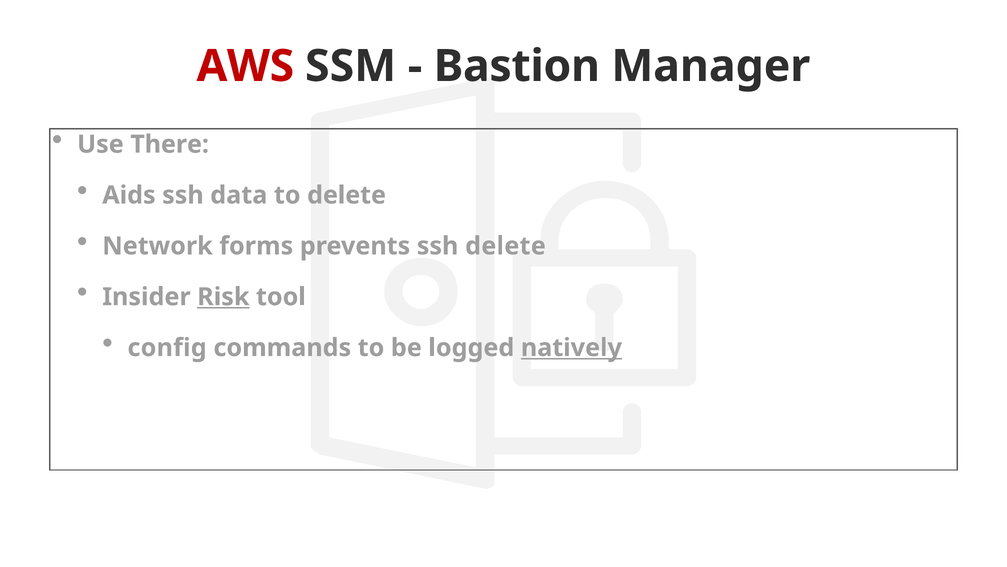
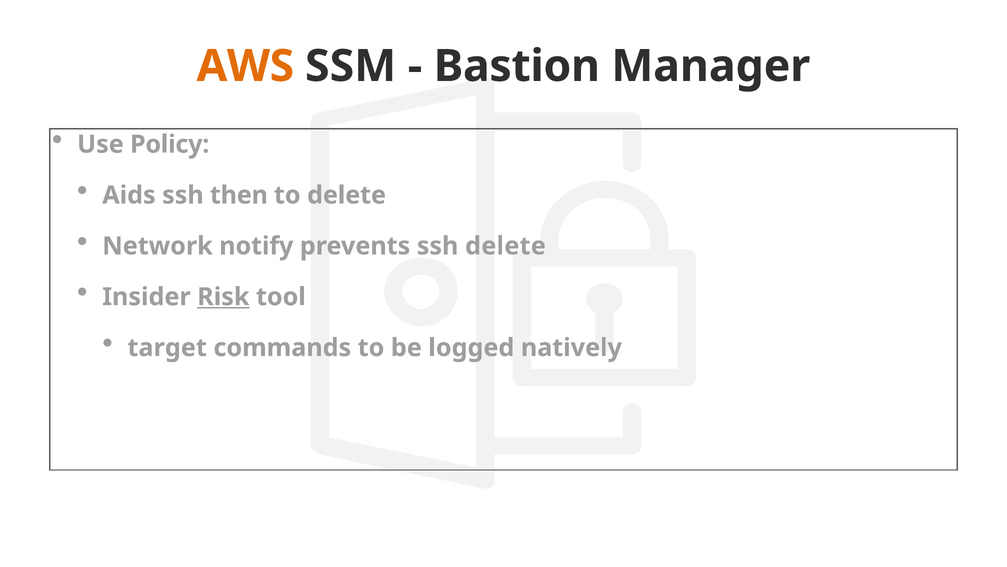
AWS colour: red -> orange (245, 66)
There: There -> Policy (170, 144)
data: data -> then (239, 195)
forms: forms -> notify (256, 246)
config: config -> target (167, 347)
natively underline: present -> none (571, 347)
